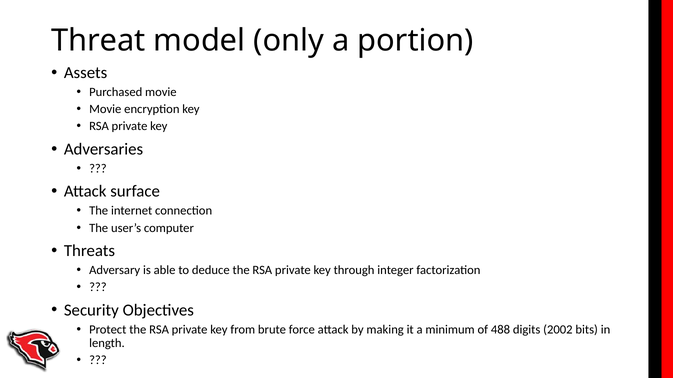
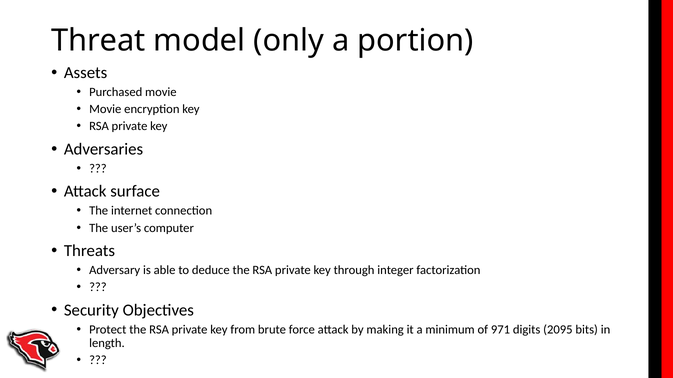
488: 488 -> 971 (500, 330)
2002: 2002 -> 2095 (558, 330)
